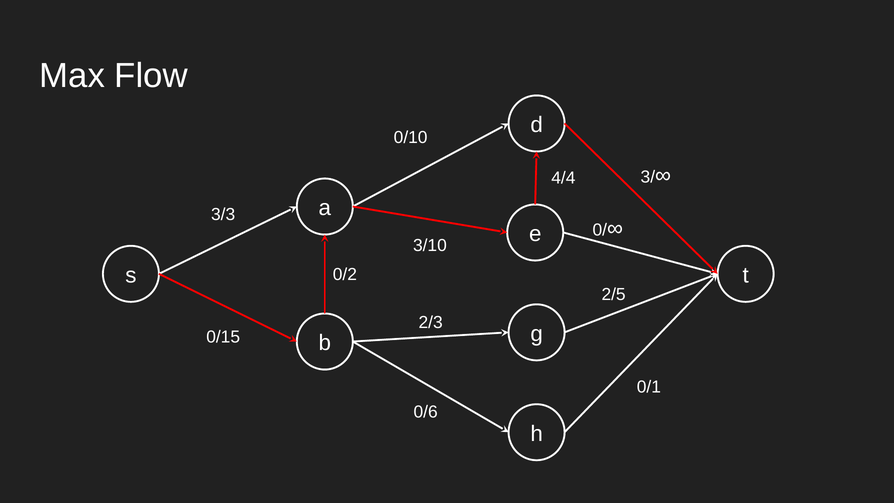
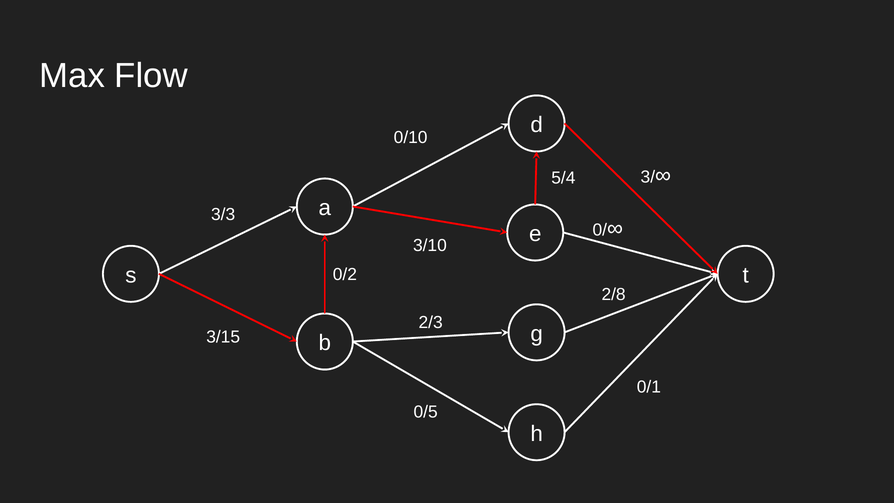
4/4: 4/4 -> 5/4 (563, 178)
2/5: 2/5 -> 2/8 (614, 294)
0/15: 0/15 -> 3/15 (223, 337)
0/6: 0/6 -> 0/5 (426, 412)
